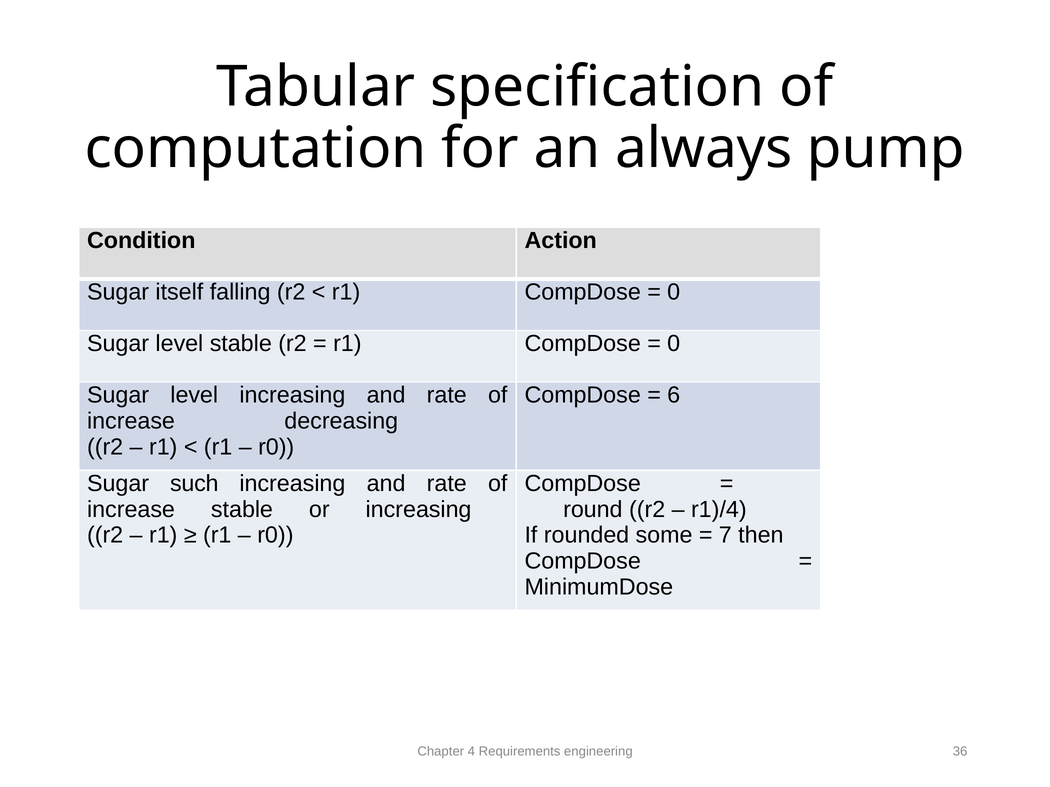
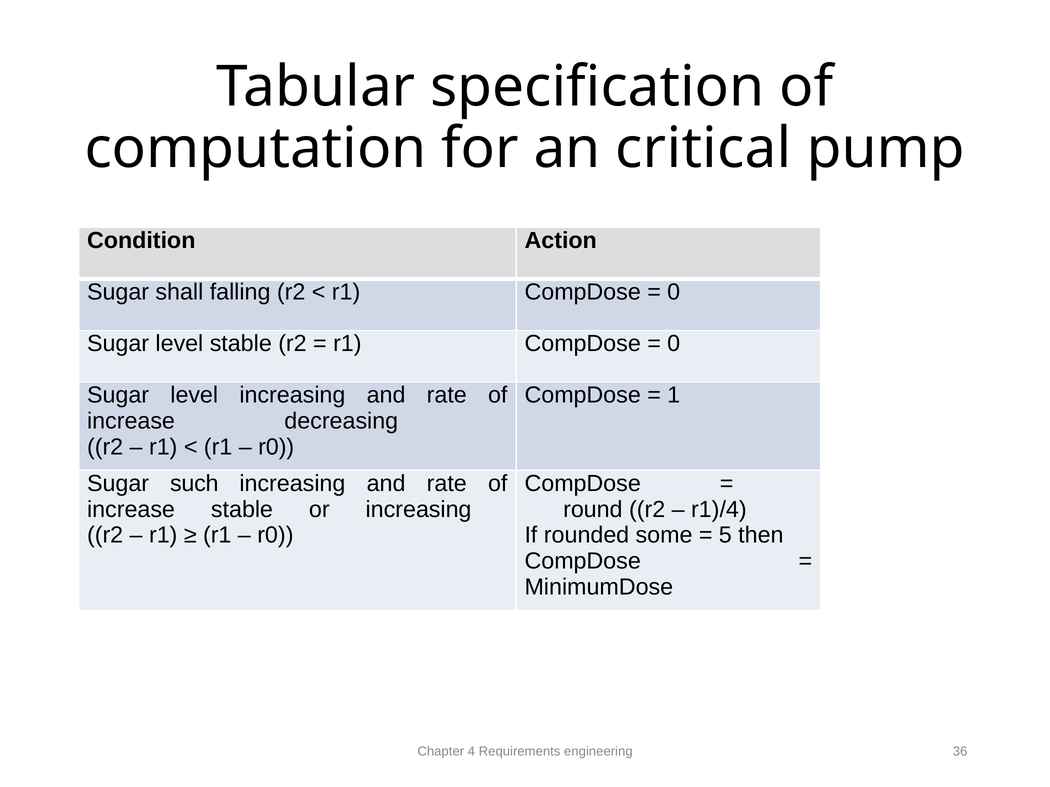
always: always -> critical (703, 148)
itself: itself -> shall (179, 292)
6: 6 -> 1 (674, 395)
7: 7 -> 5 (725, 536)
